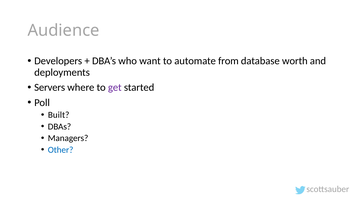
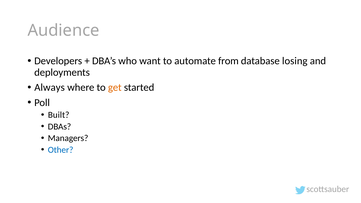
worth: worth -> losing (295, 61)
Servers: Servers -> Always (50, 87)
get colour: purple -> orange (115, 87)
